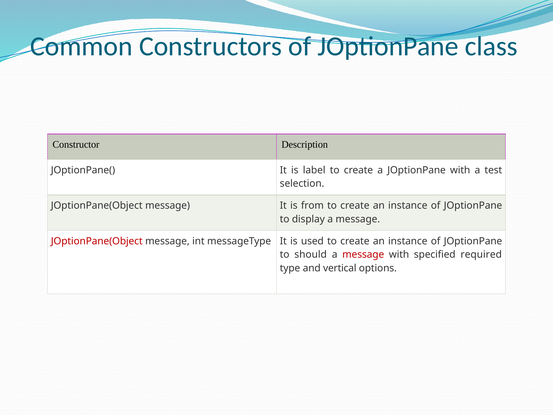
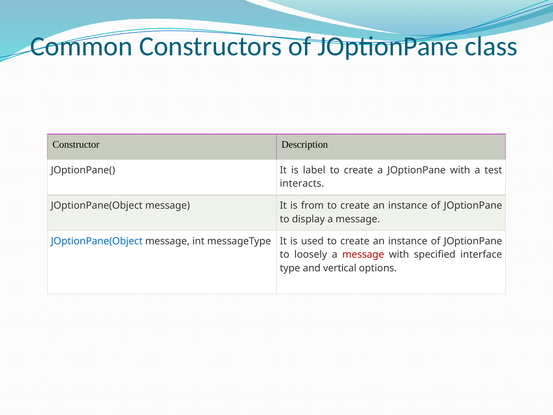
selection: selection -> interacts (302, 184)
JOptionPane(Object colour: red -> blue (97, 241)
should: should -> loosely (311, 255)
required: required -> interface (481, 255)
